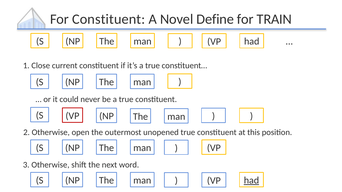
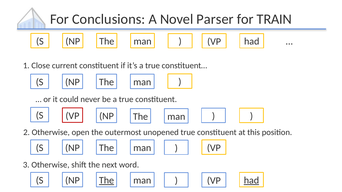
For Constituent: Constituent -> Conclusions (109, 19)
Define: Define -> Parser (215, 19)
The underline: none -> present (106, 181)
